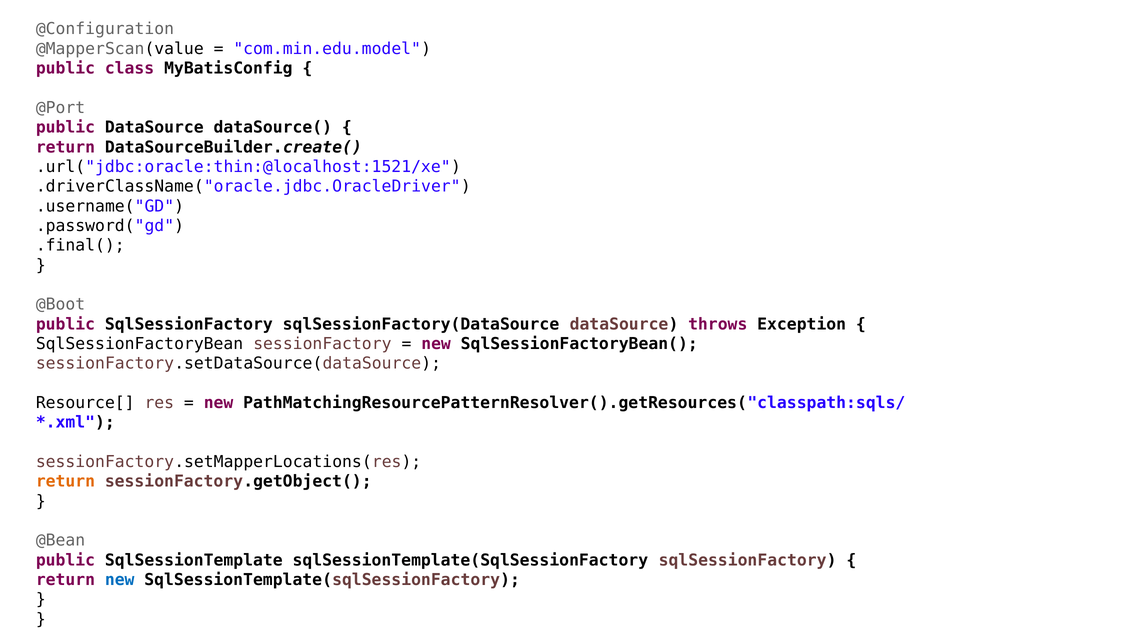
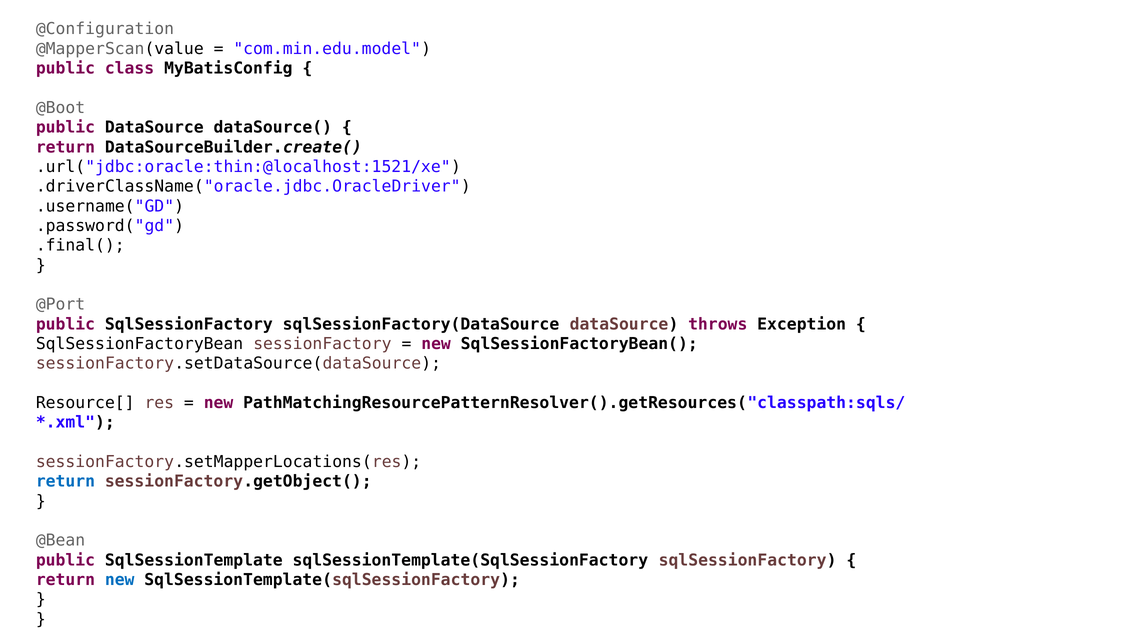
@Port: @Port -> @Boot (61, 108)
@Boot: @Boot -> @Port (61, 304)
return colour: orange -> blue (65, 481)
